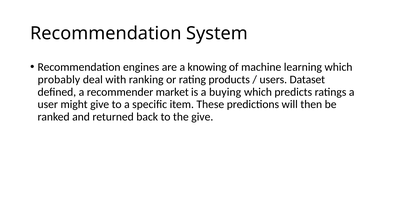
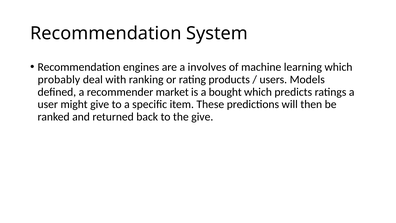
knowing: knowing -> involves (207, 67)
Dataset: Dataset -> Models (307, 79)
buying: buying -> bought (225, 92)
